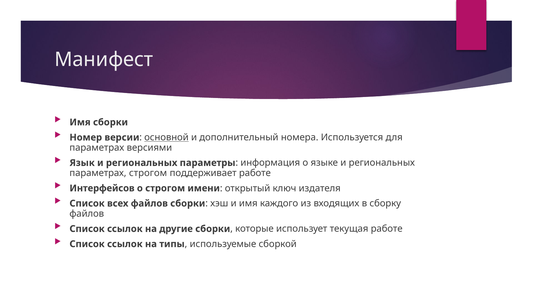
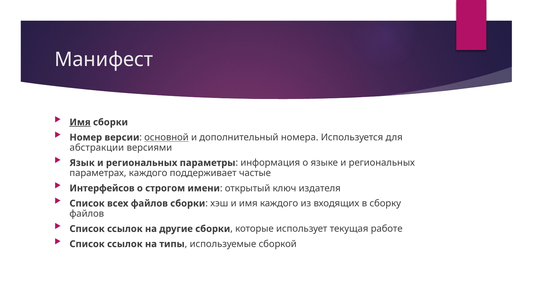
Имя underline: none -> present (80, 122)
параметрах: параметрах -> абстракции (97, 148)
параметрах строгом: строгом -> каждого (148, 173)
поддерживает работе: работе -> частые (255, 173)
